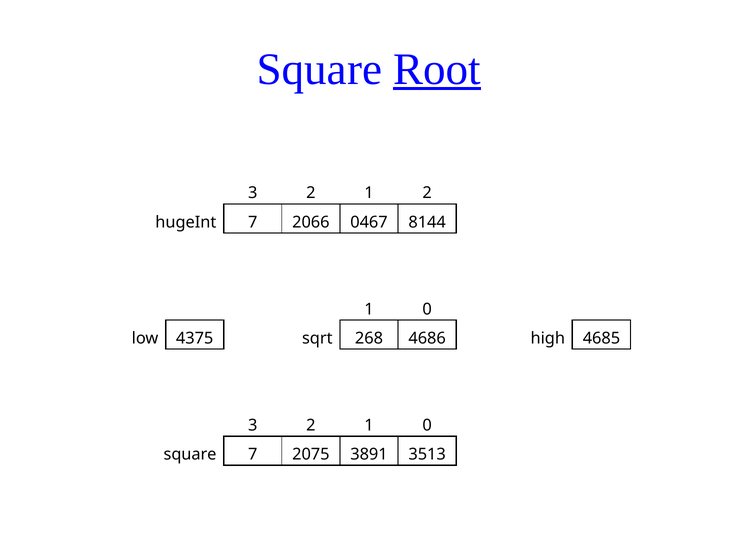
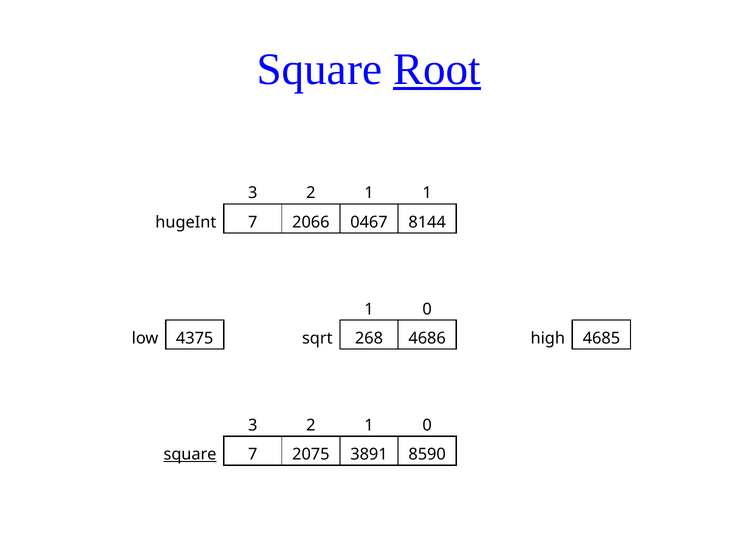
1 2: 2 -> 1 (427, 193)
square underline: none -> present (190, 455)
3513: 3513 -> 8590 (427, 455)
